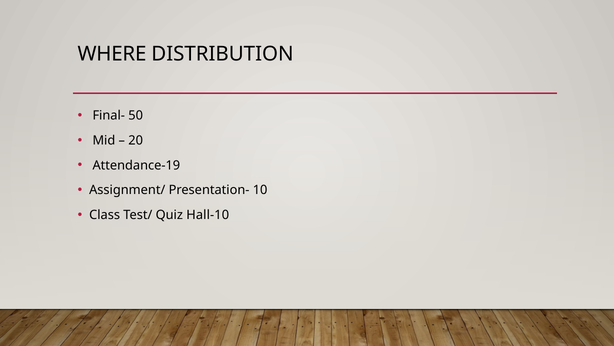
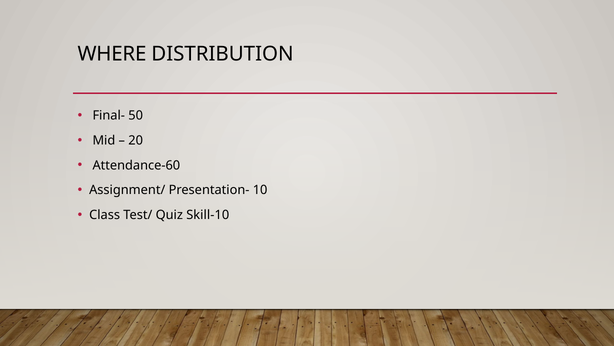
Attendance-19: Attendance-19 -> Attendance-60 (136, 165)
Hall-10: Hall-10 -> Skill-10 (208, 215)
